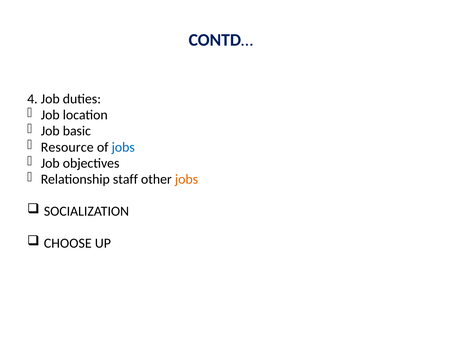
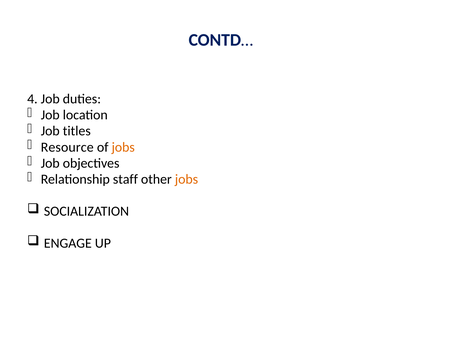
basic: basic -> titles (77, 131)
jobs colour: blue -> orange (123, 147)
CHOOSE: CHOOSE -> ENGAGE (68, 243)
